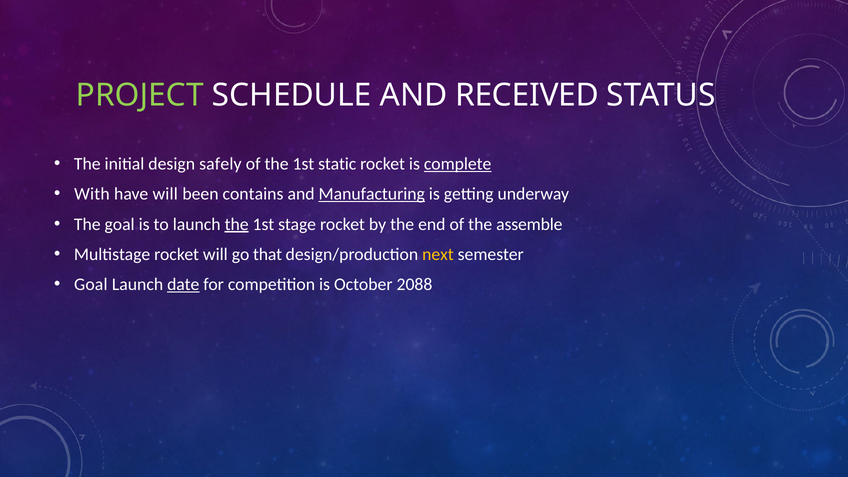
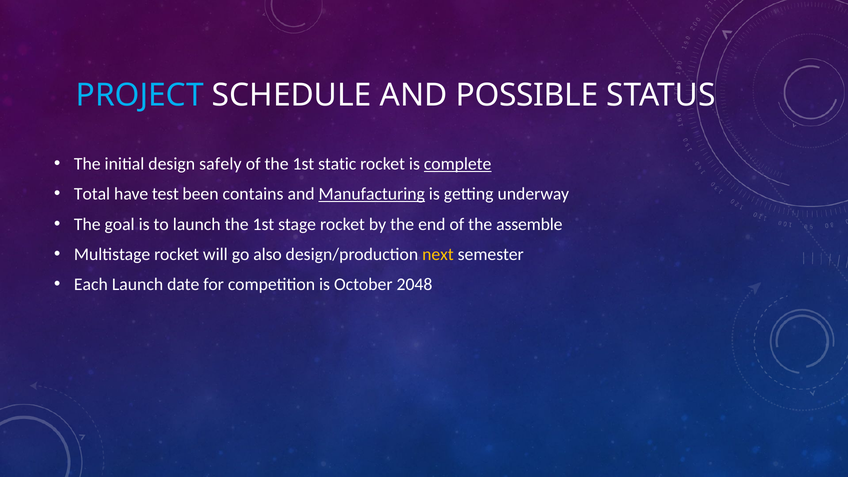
PROJECT colour: light green -> light blue (140, 95)
RECEIVED: RECEIVED -> POSSIBLE (527, 95)
With: With -> Total (92, 194)
have will: will -> test (165, 194)
the underline: present -> none (237, 224)
that: that -> also (268, 254)
Goal: Goal -> Each (91, 284)
date underline: present -> none (183, 284)
2088: 2088 -> 2048 (414, 284)
